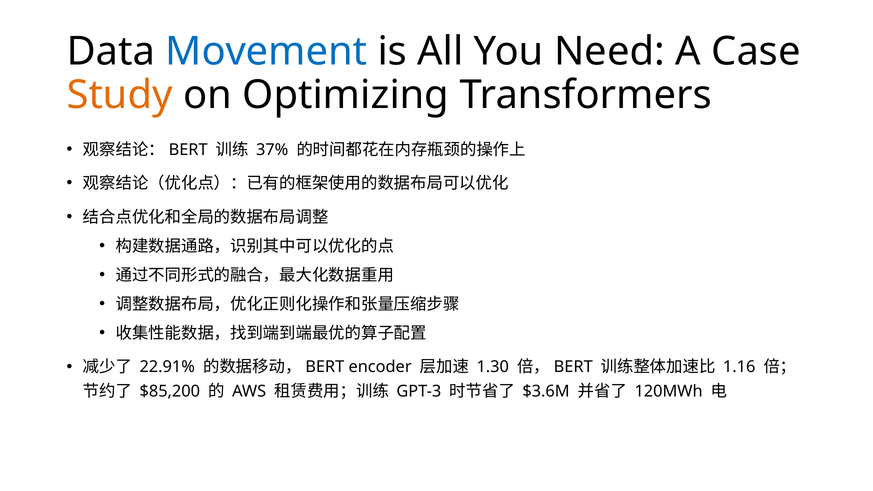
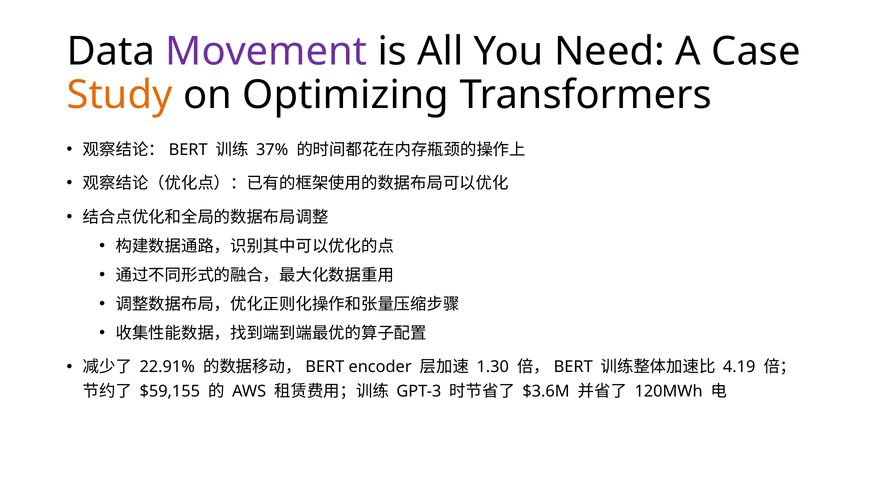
Movement colour: blue -> purple (266, 52)
1.16: 1.16 -> 4.19 (739, 367)
$85,200: $85,200 -> $59,155 (170, 392)
